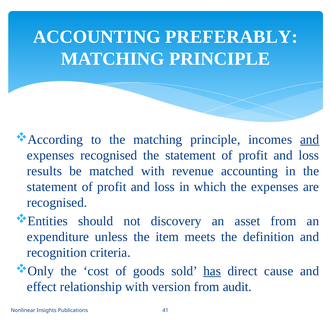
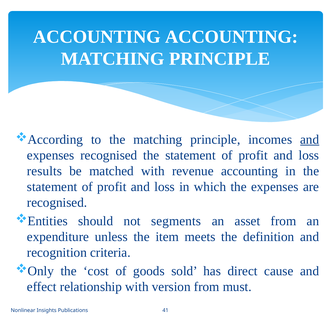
ACCOUNTING PREFERABLY: PREFERABLY -> ACCOUNTING (232, 37)
discovery: discovery -> segments (176, 221)
has underline: present -> none (212, 271)
audit: audit -> must (237, 287)
